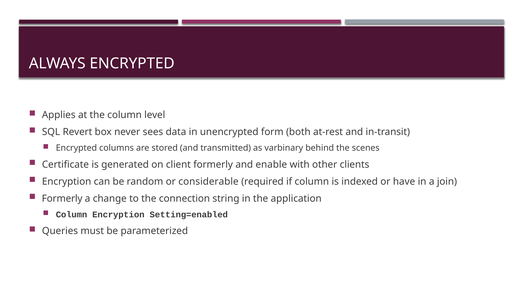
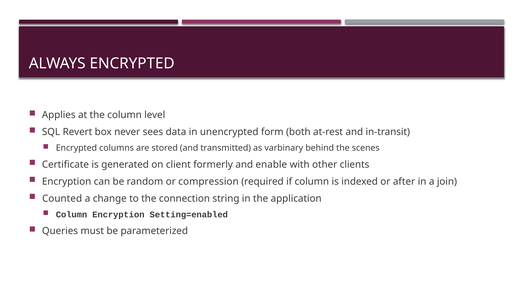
considerable: considerable -> compression (208, 182)
have: have -> after (404, 182)
Formerly: Formerly -> Counted (62, 199)
